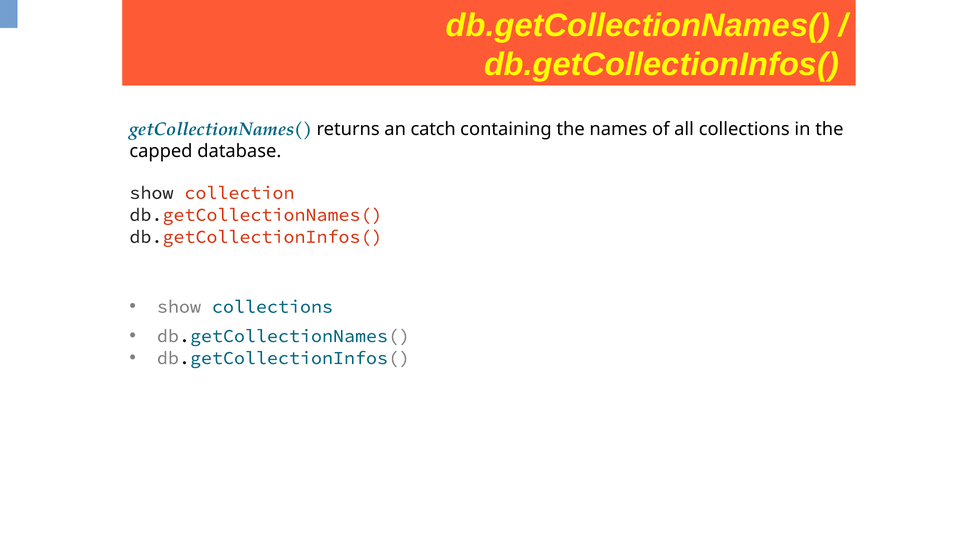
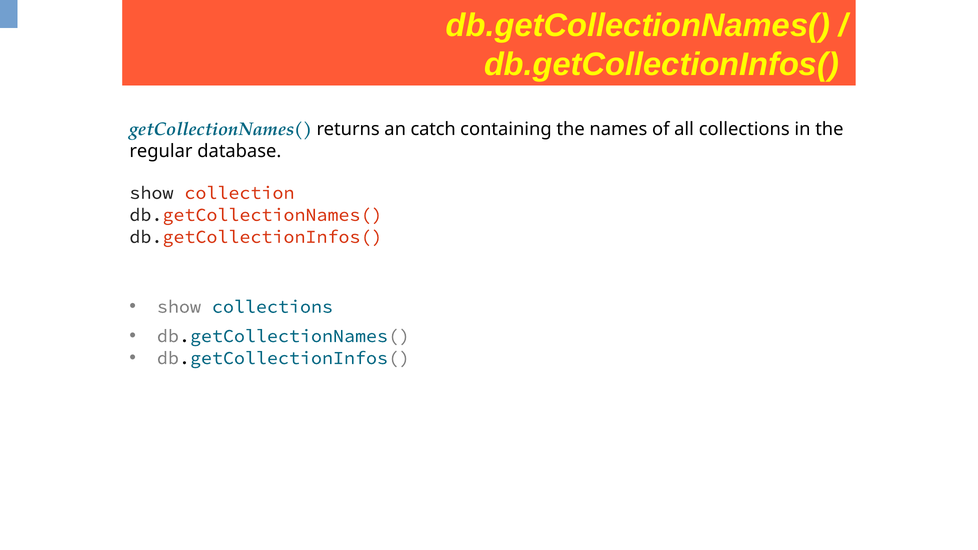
capped: capped -> regular (161, 151)
